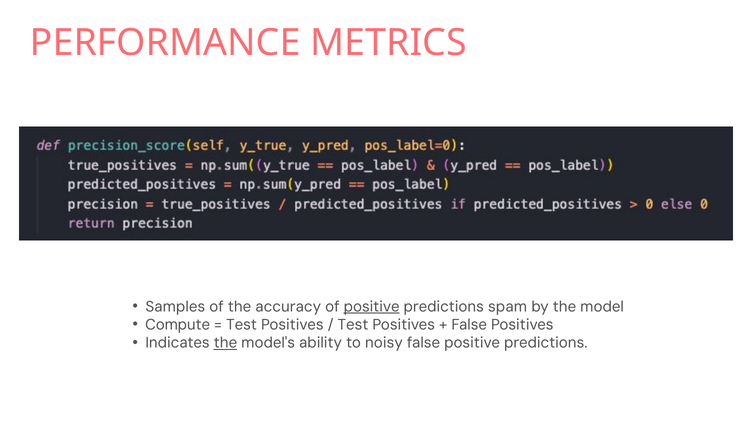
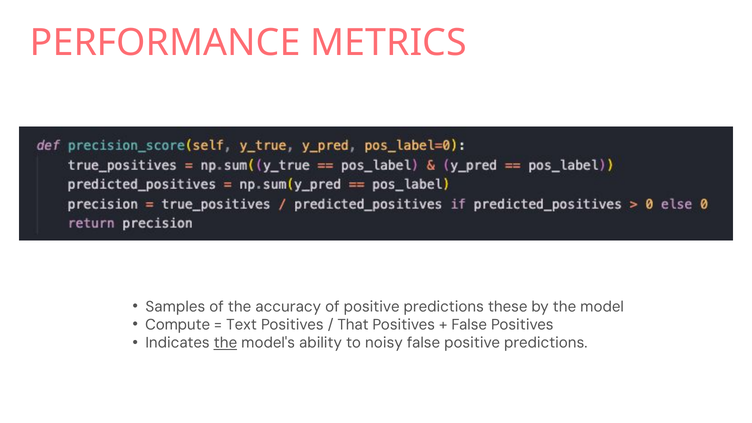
positive underline: present -> none (372, 307)
spam: spam -> these (508, 307)
Test: Test -> Text (242, 325)
Test: Test -> That (353, 325)
